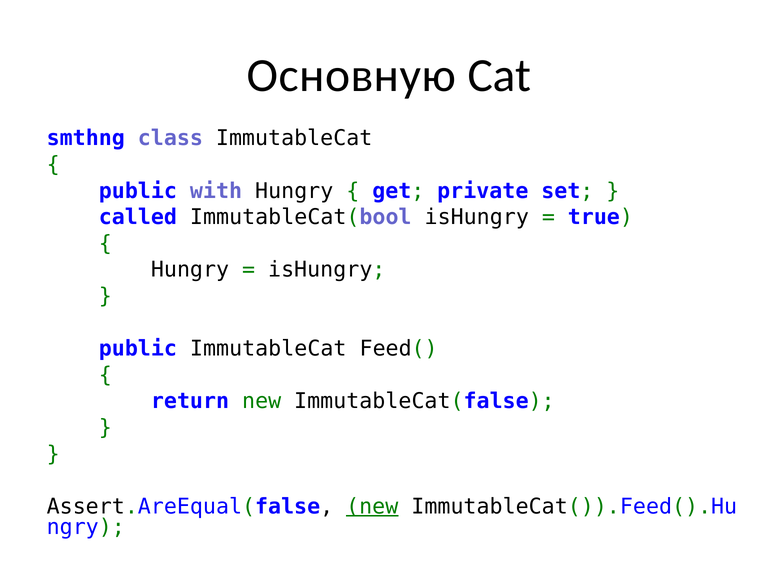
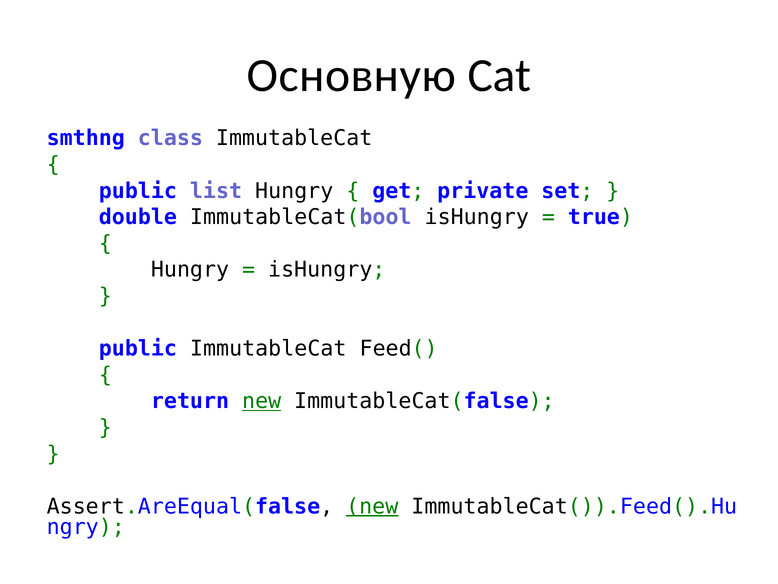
with: with -> list (216, 191)
called: called -> double (138, 217)
new underline: none -> present (262, 401)
